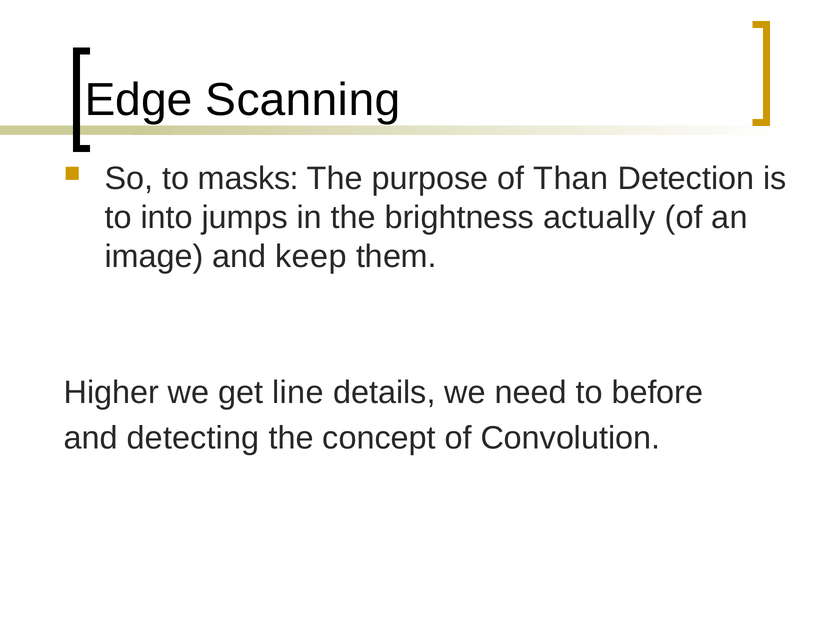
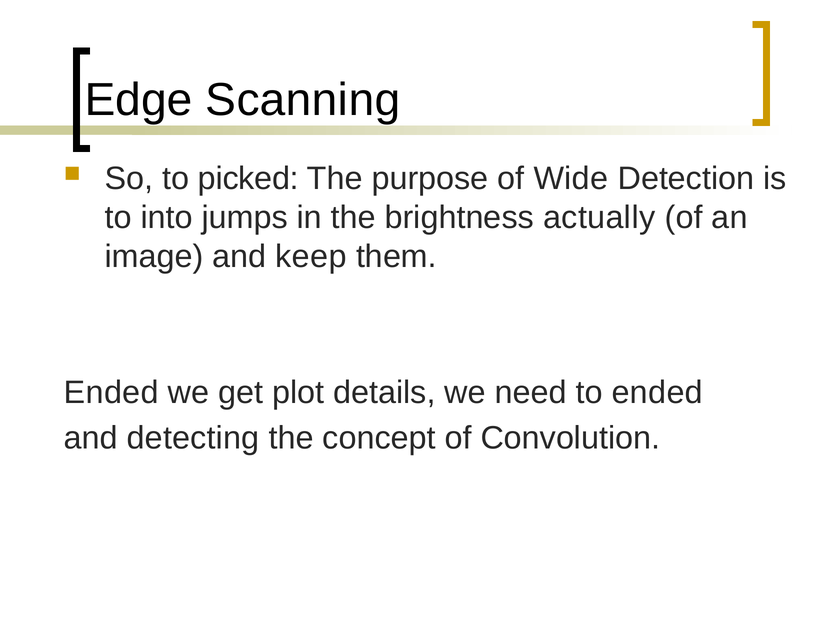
masks: masks -> picked (248, 179)
Than: Than -> Wide (571, 179)
Higher: Higher -> Ended (111, 393)
line: line -> plot (298, 393)
to before: before -> ended (657, 393)
